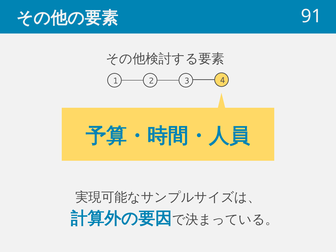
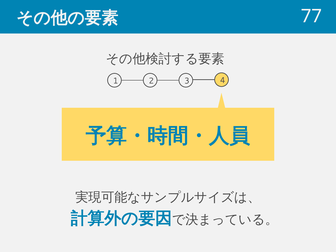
91: 91 -> 77 (311, 16)
